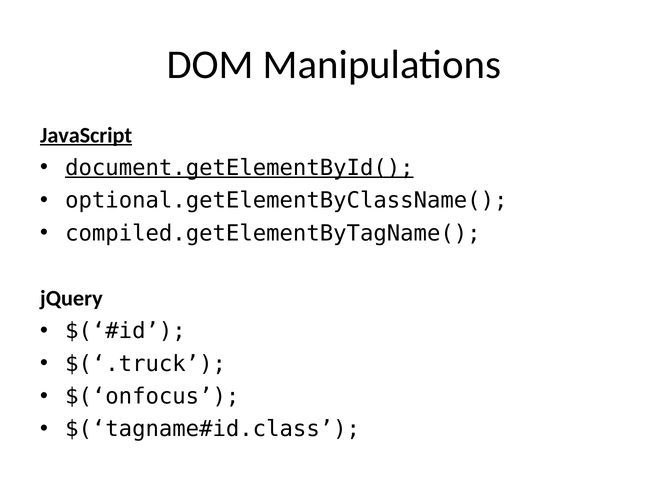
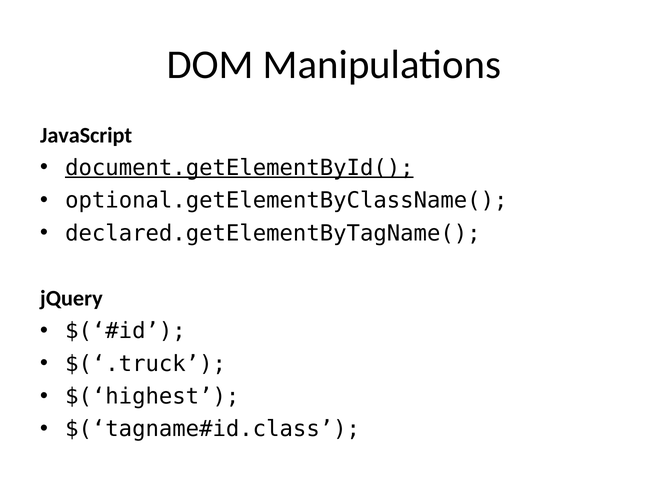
JavaScript underline: present -> none (86, 135)
compiled.getElementByTagName(: compiled.getElementByTagName( -> declared.getElementByTagName( (273, 233)
$(‘onfocus: $(‘onfocus -> $(‘highest (152, 396)
